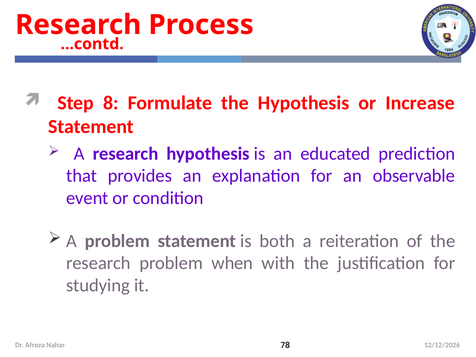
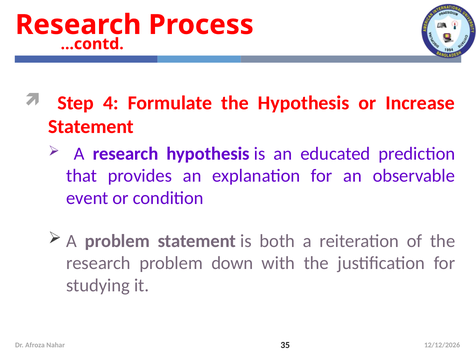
8: 8 -> 4 (111, 103)
when: when -> down (232, 263)
78: 78 -> 35 (285, 345)
